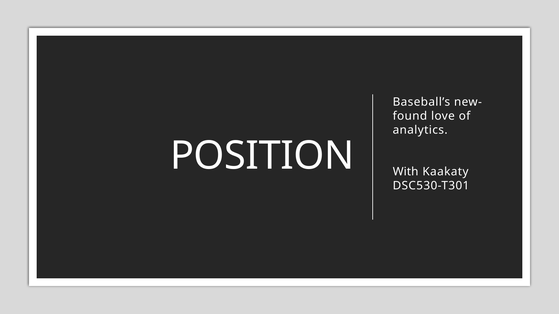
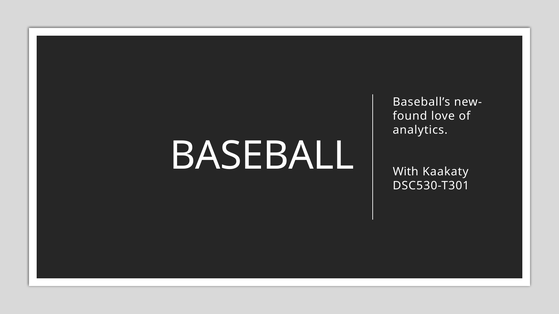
POSITION: POSITION -> BASEBALL (262, 156)
